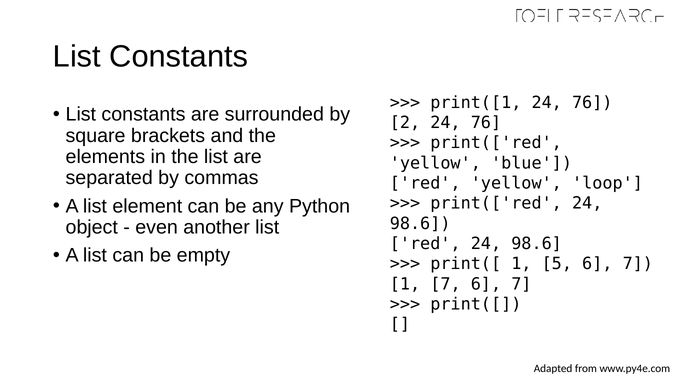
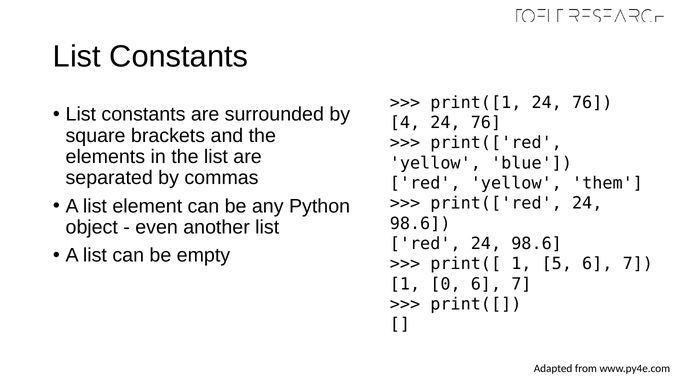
2: 2 -> 4 (405, 123)
loop: loop -> them (607, 184)
1 7: 7 -> 0 (445, 285)
